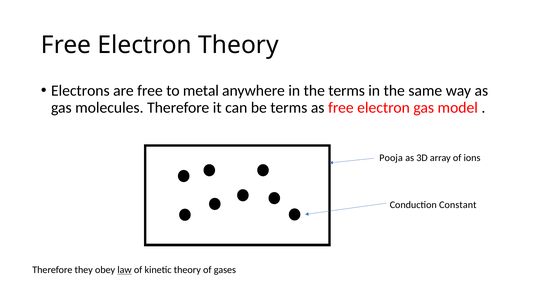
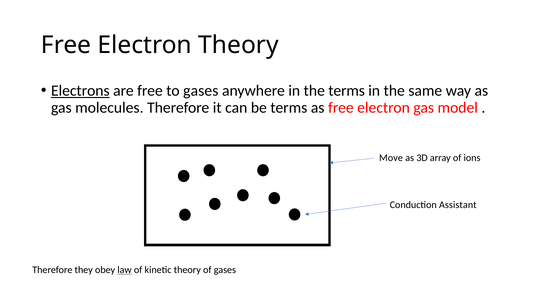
Electrons underline: none -> present (80, 91)
to metal: metal -> gases (201, 91)
Pooja: Pooja -> Move (391, 158)
Constant: Constant -> Assistant (458, 205)
